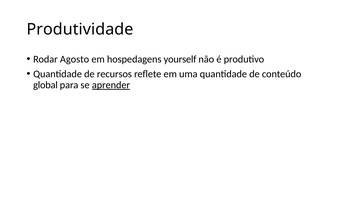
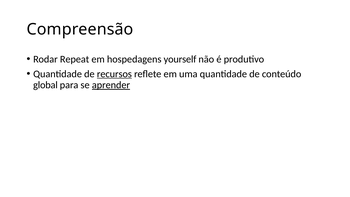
Produtividade: Produtividade -> Compreensão (80, 29)
Agosto: Agosto -> Repeat (75, 59)
recursos underline: none -> present (114, 74)
